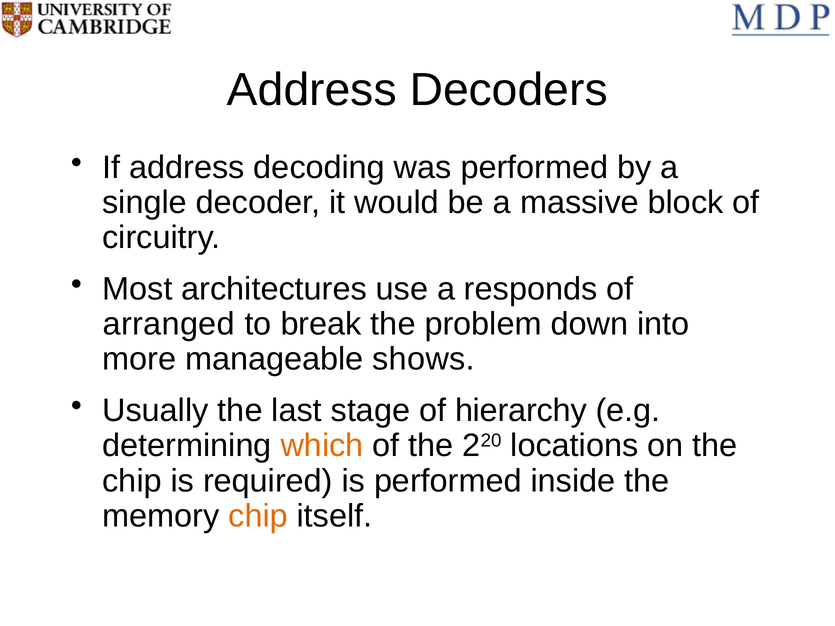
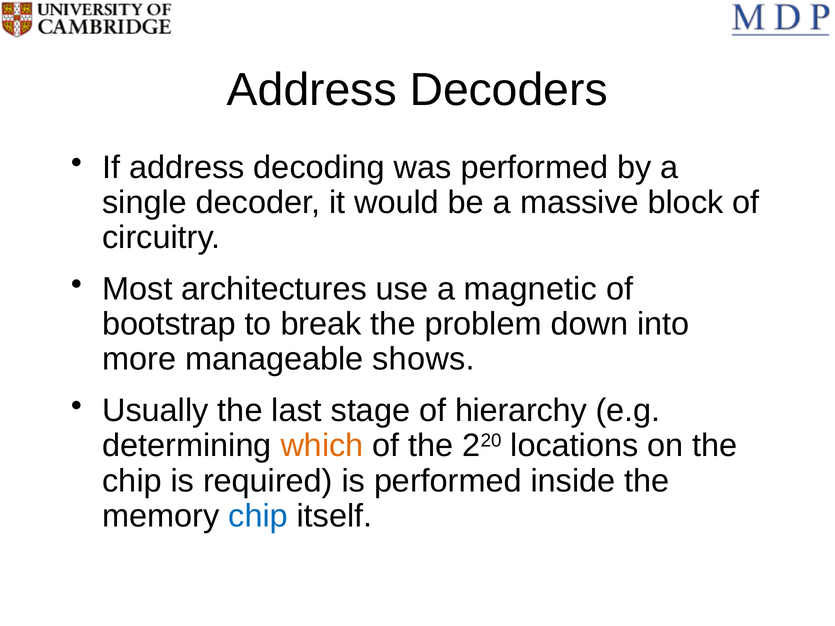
responds: responds -> magnetic (531, 289)
arranged: arranged -> bootstrap (169, 324)
chip colour: orange -> blue (258, 516)
